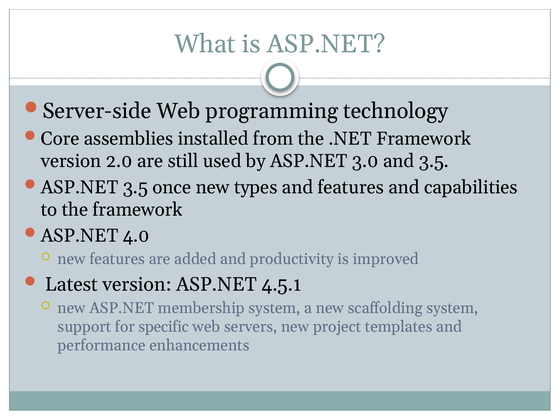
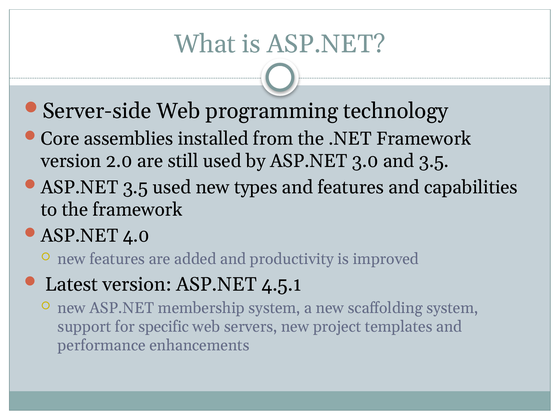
3.5 once: once -> used (172, 187)
